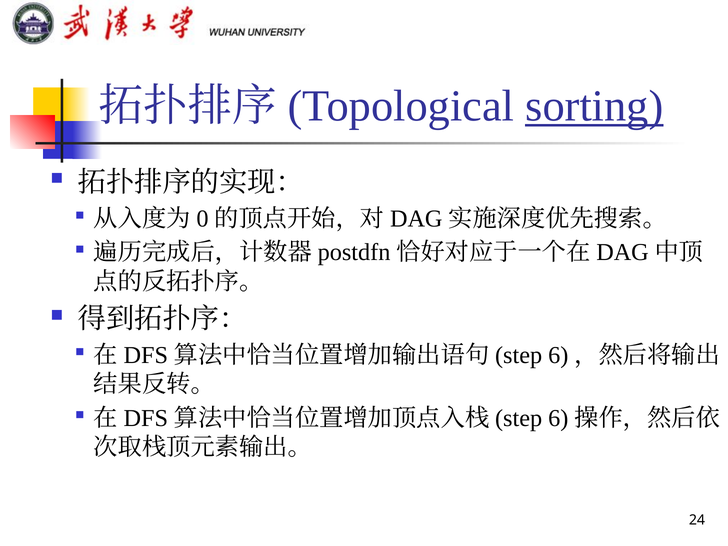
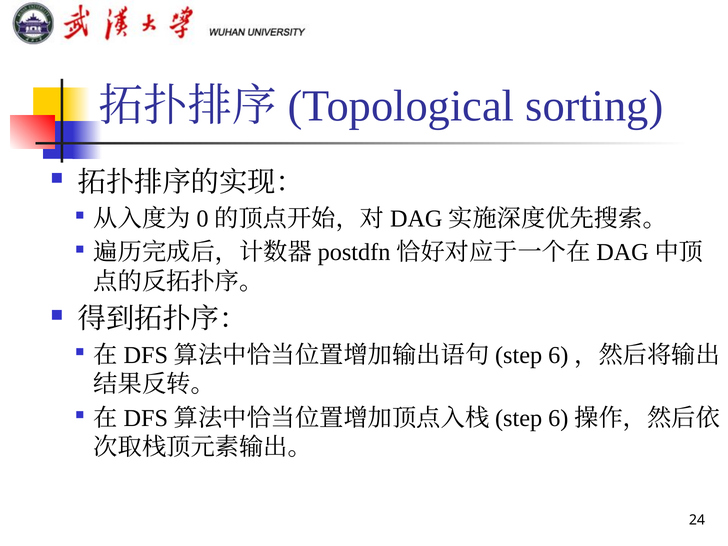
sorting underline: present -> none (594, 106)
